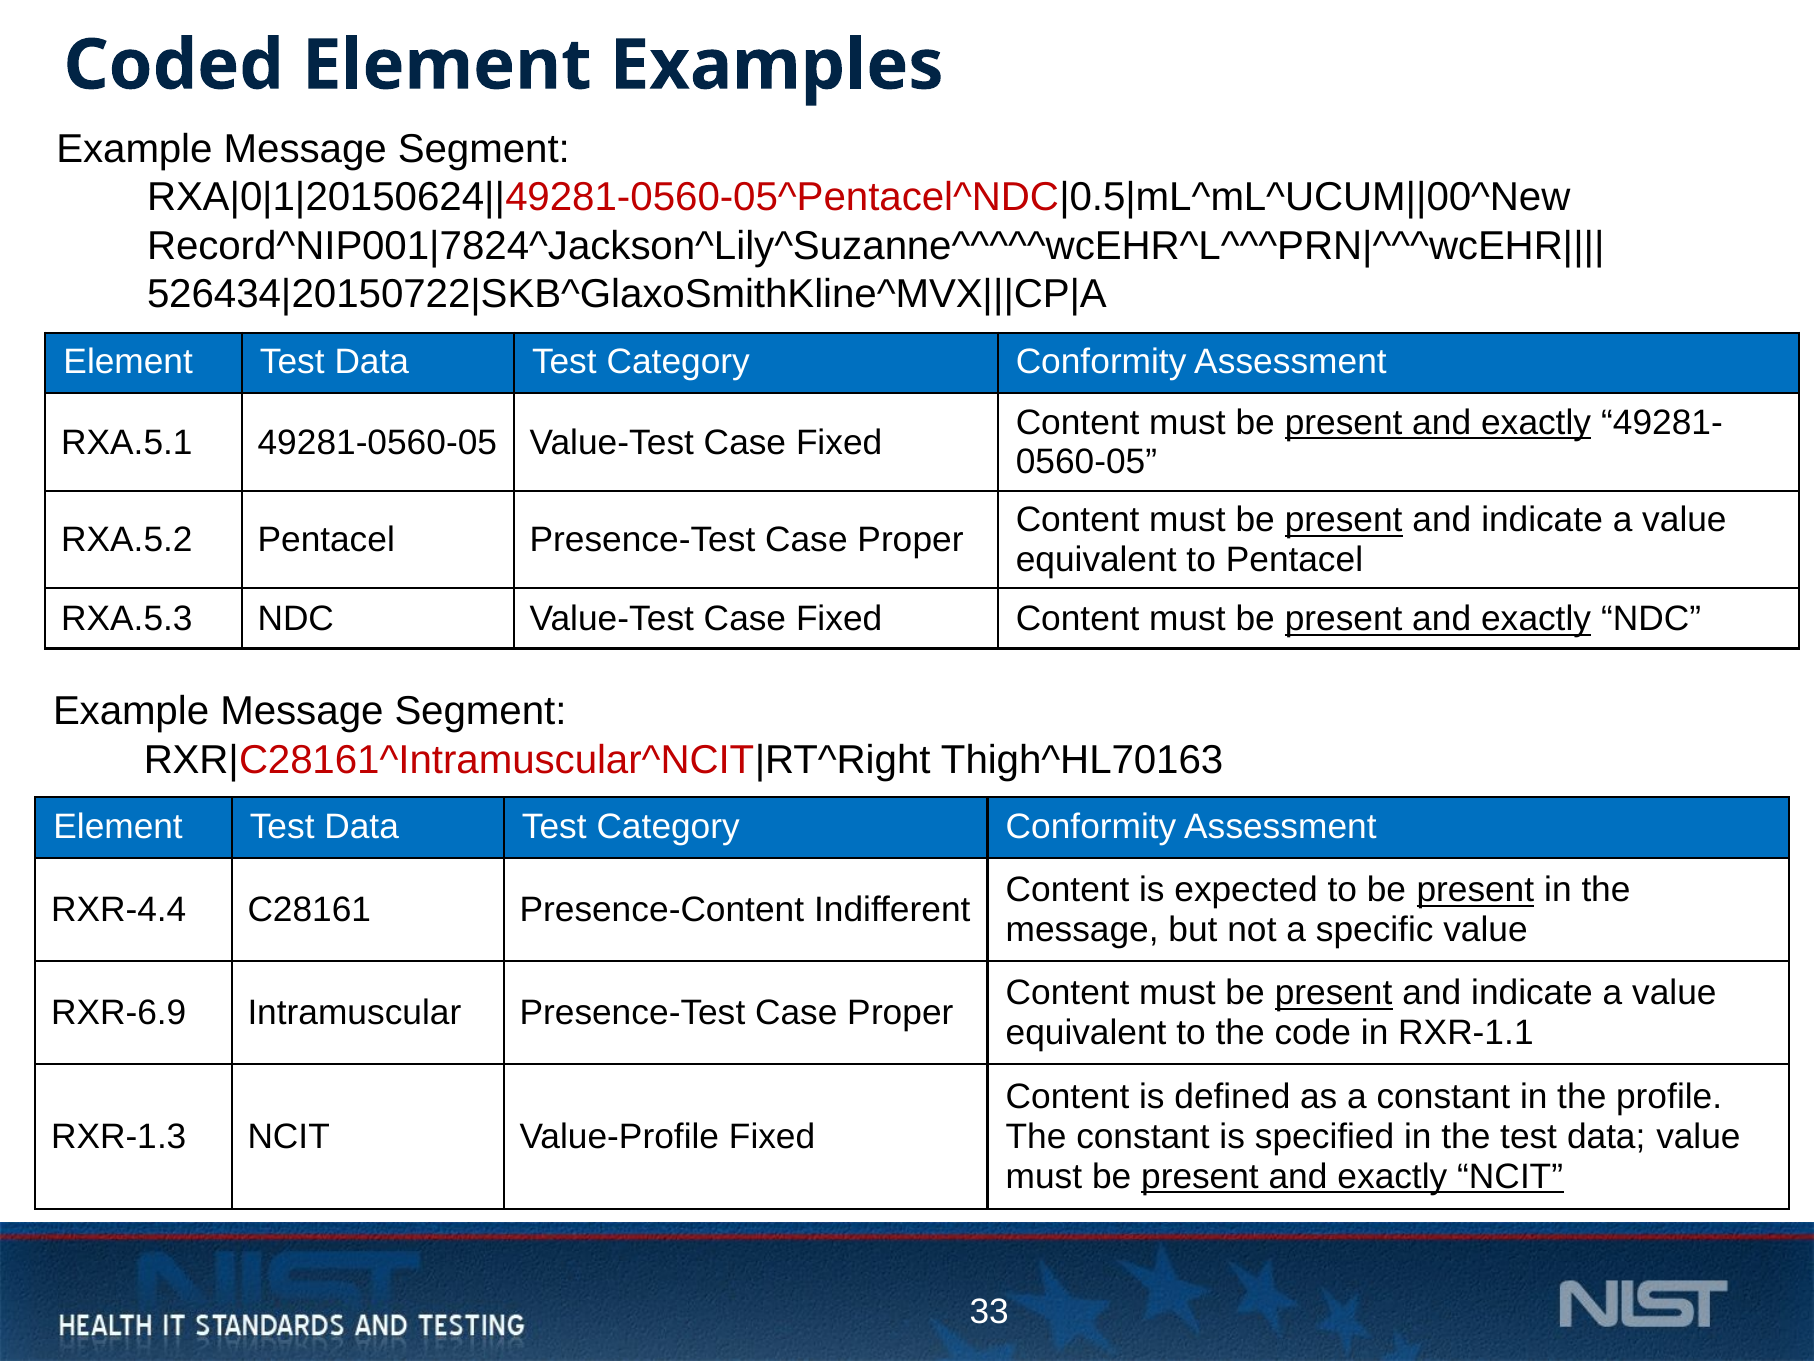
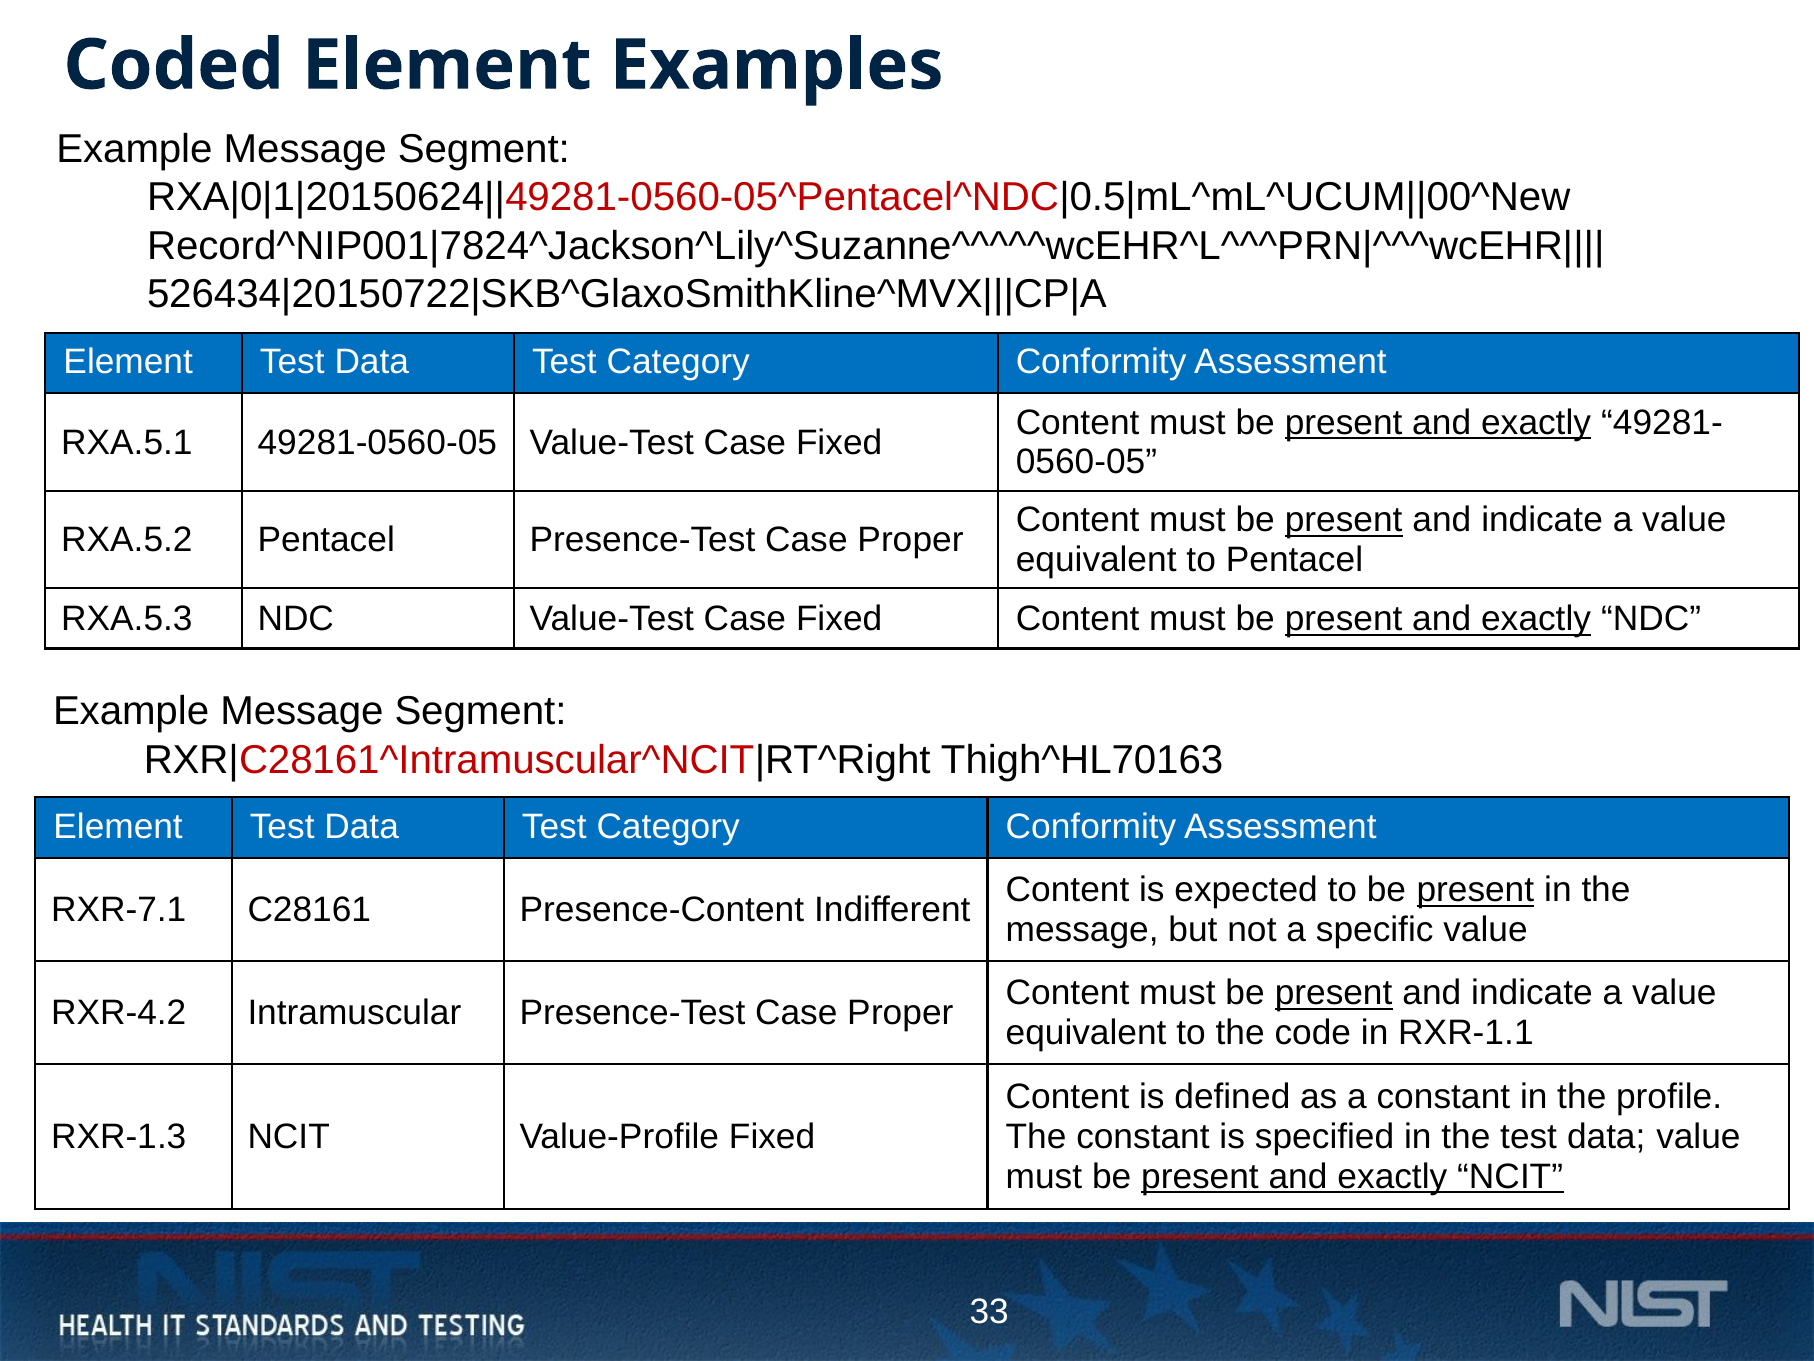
RXR-4.4: RXR-4.4 -> RXR-7.1 (119, 910)
RXR-6.9: RXR-6.9 -> RXR-4.2 (119, 1012)
